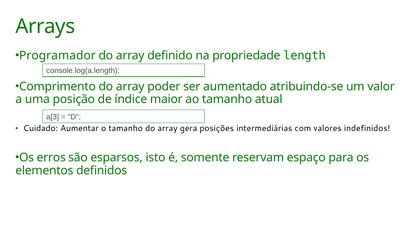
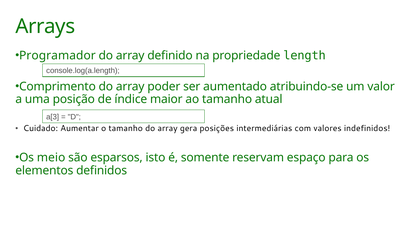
erros: erros -> meio (51, 158)
